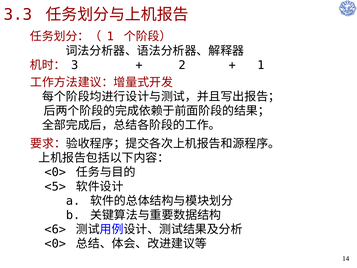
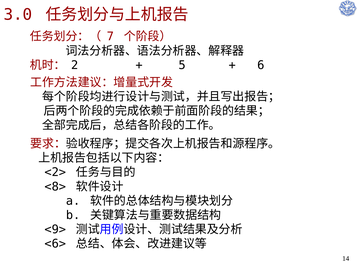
3.3: 3.3 -> 3.0 (18, 14)
1: 1 -> 7 (110, 36)
3: 3 -> 2 (75, 65)
2: 2 -> 5 (182, 65)
1: 1 -> 6 (261, 65)
<0>: <0> -> <2> (55, 172)
<5>: <5> -> <8> (55, 186)
<6>: <6> -> <9> (55, 229)
<0>: <0> -> <6> (55, 244)
